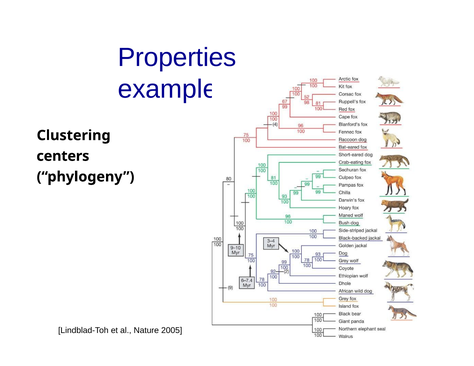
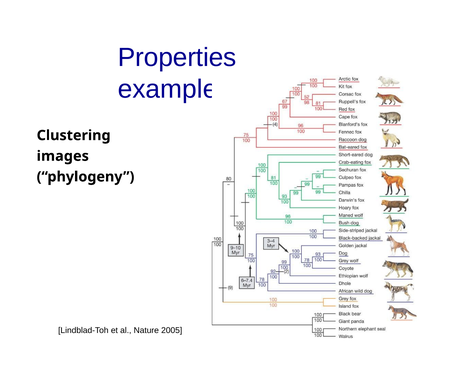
centers: centers -> images (63, 156)
